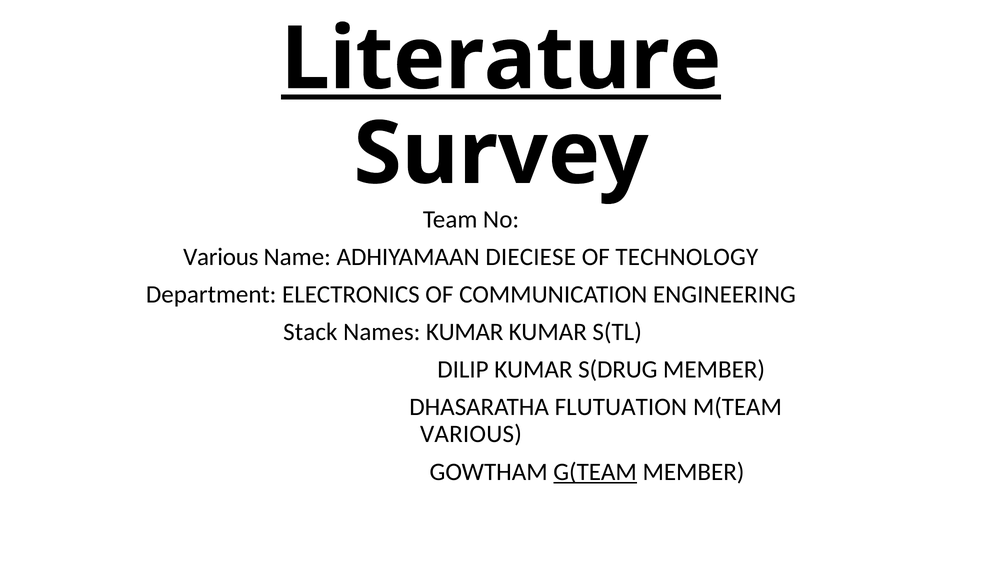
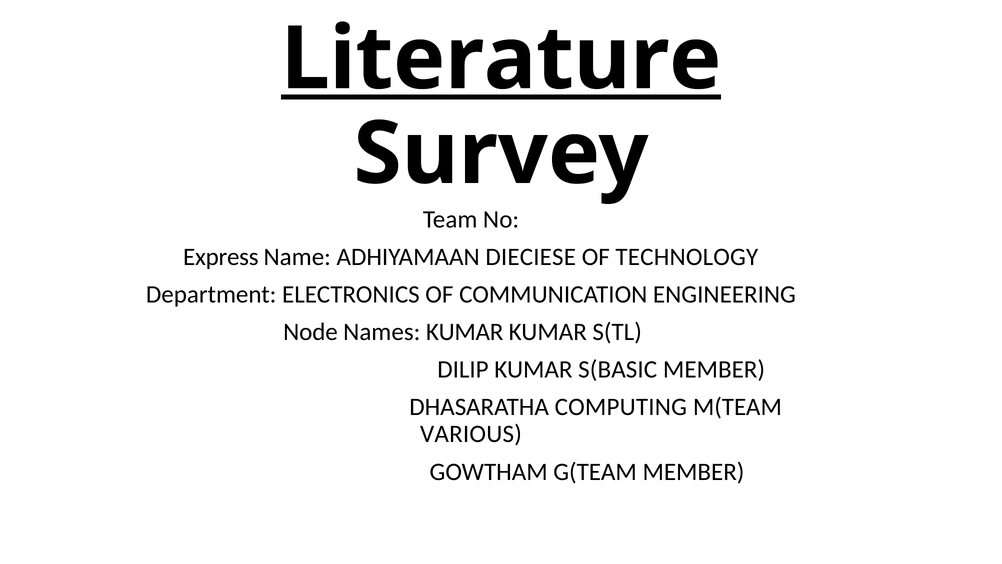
Various: Various -> Express (221, 257)
Stack: Stack -> Node (310, 332)
S(DRUG: S(DRUG -> S(BASIC (618, 369)
FLUTUATION: FLUTUATION -> COMPUTING (621, 407)
G(TEAM underline: present -> none (595, 471)
